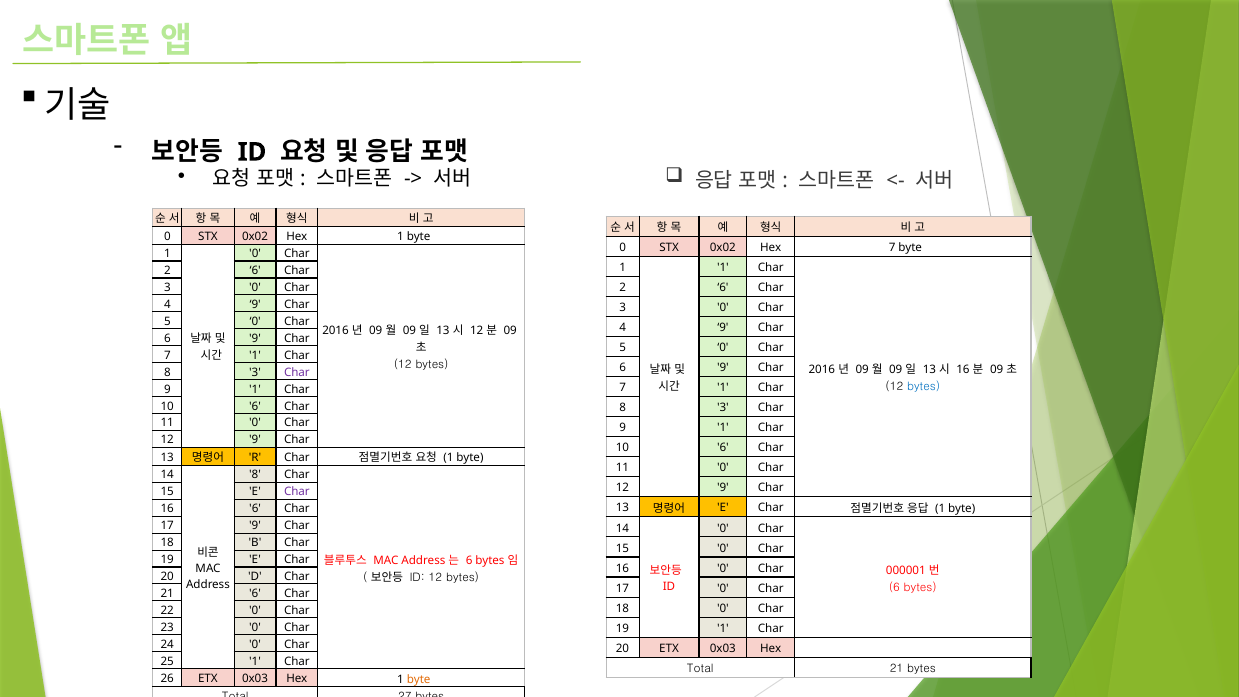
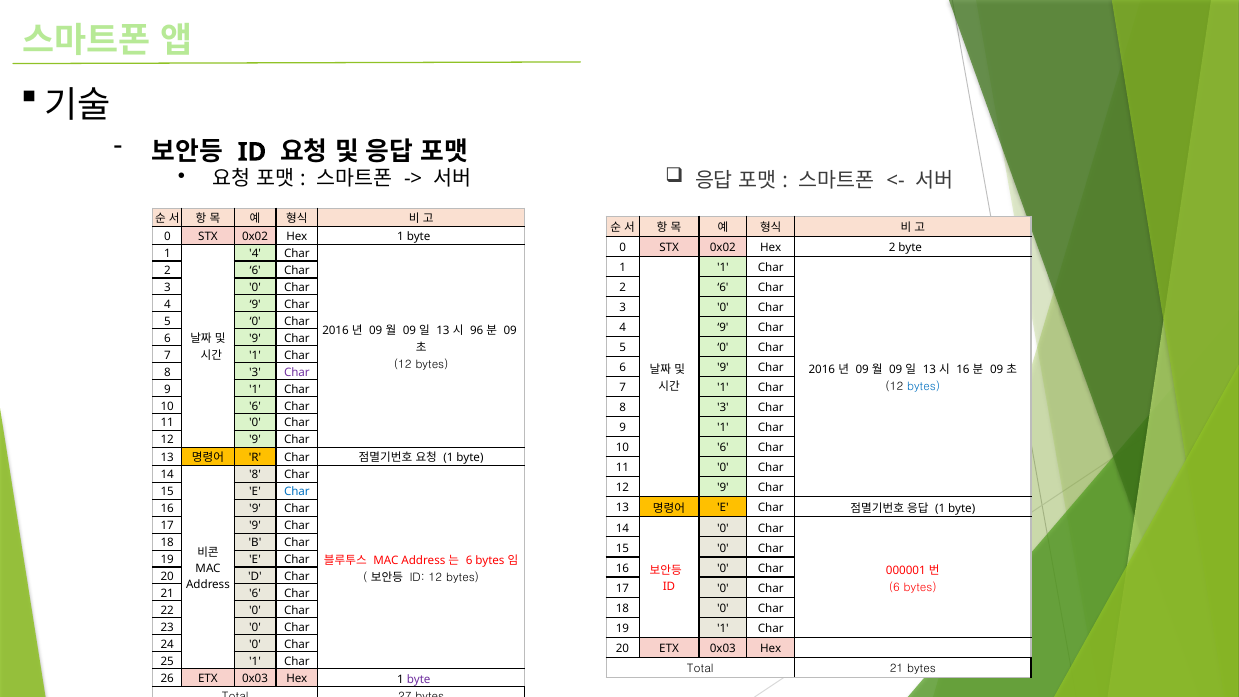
Hex 7: 7 -> 2 (892, 248)
0: 0 -> 4 (255, 254)
12: 12 -> 96 (477, 331)
Char colour: purple -> blue (297, 492)
16 6: 6 -> 9 (255, 509)
byte colour: orange -> purple (419, 679)
